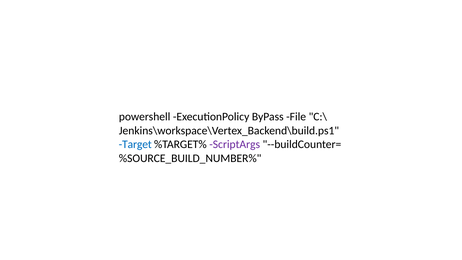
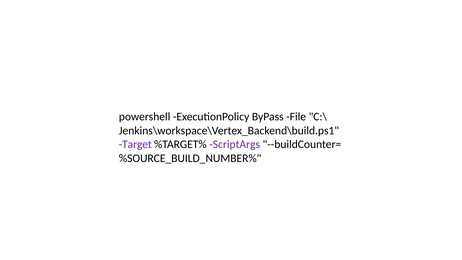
Target colour: blue -> purple (135, 144)
